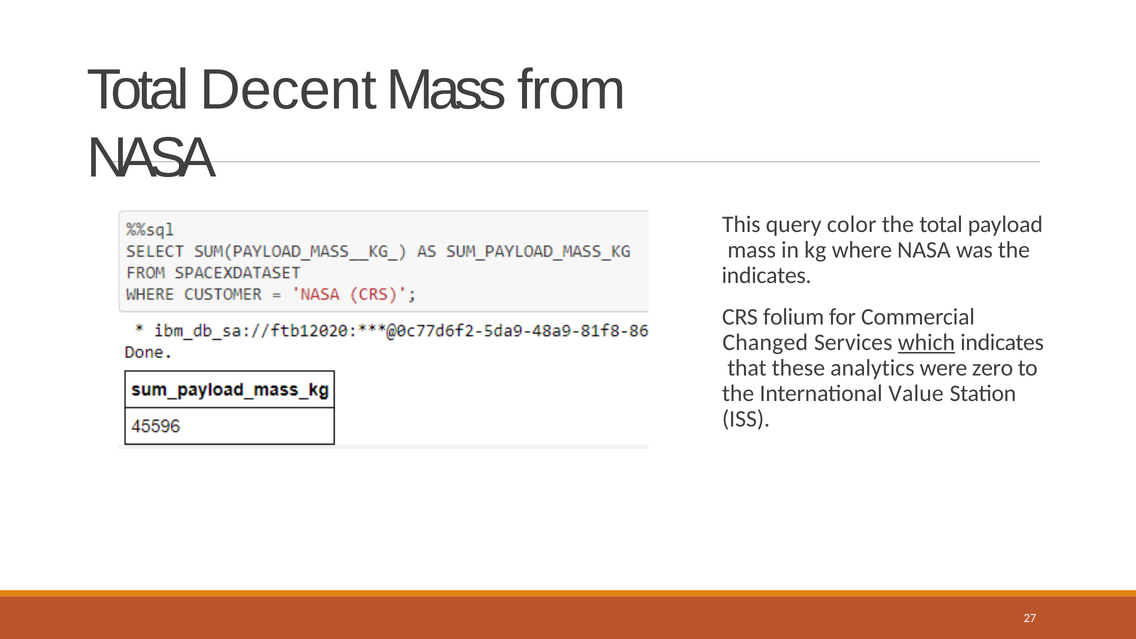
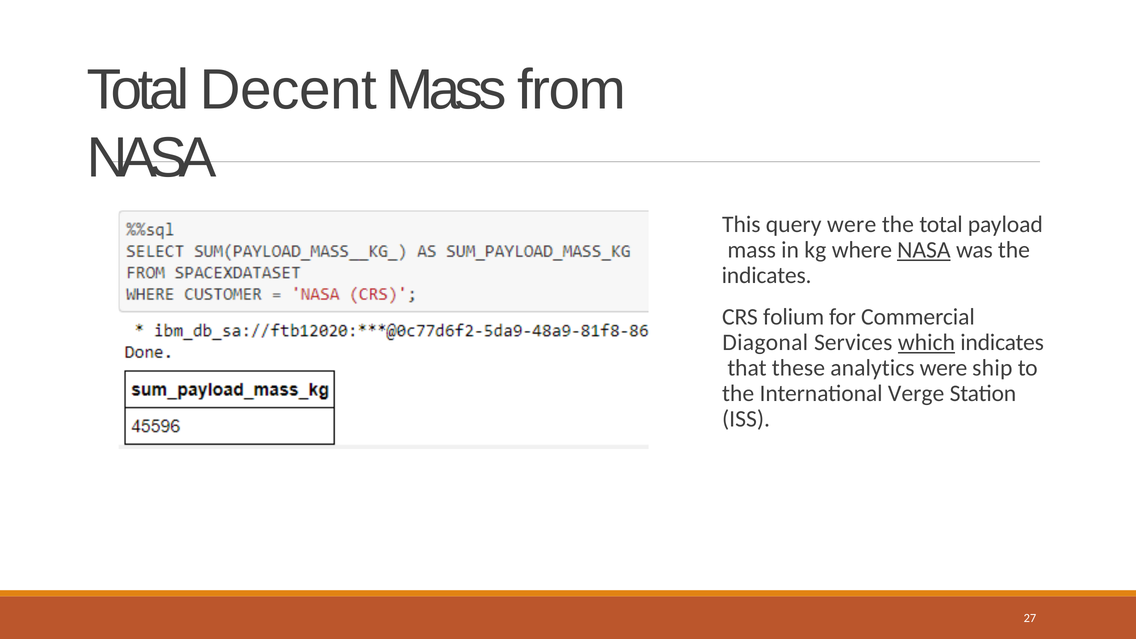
query color: color -> were (852, 224)
NASA underline: none -> present (924, 250)
Changed: Changed -> Diagonal (765, 342)
zero: zero -> ship (992, 368)
Value: Value -> Verge (916, 393)
